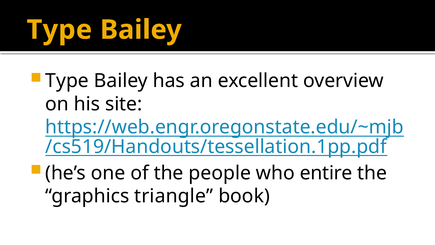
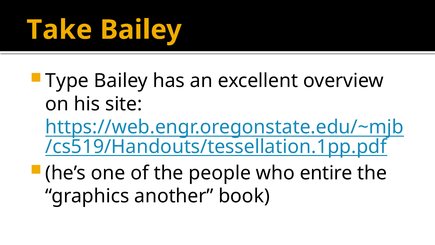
Type: Type -> Take (59, 30)
triangle: triangle -> another (174, 196)
